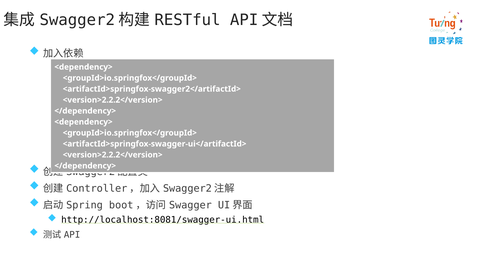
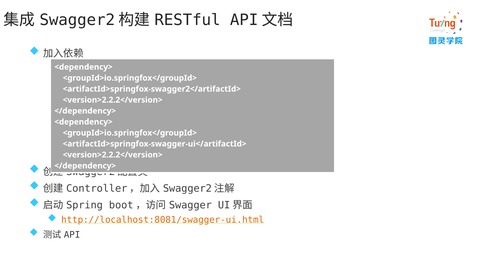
http://localhost:8081/swagger-ui.html colour: black -> orange (163, 220)
